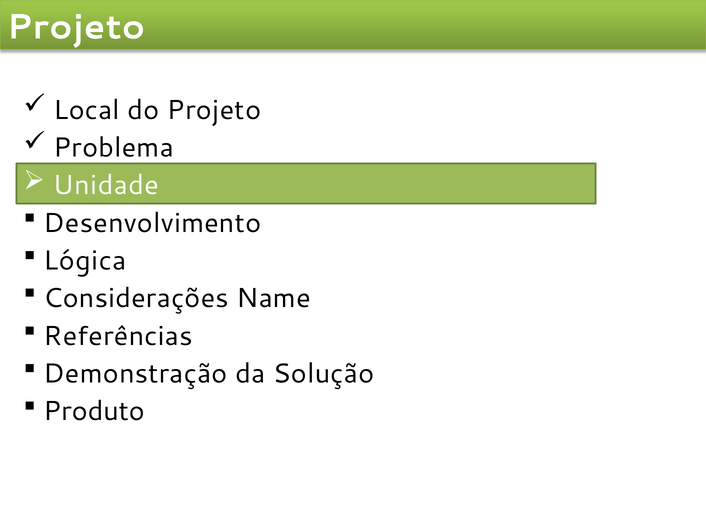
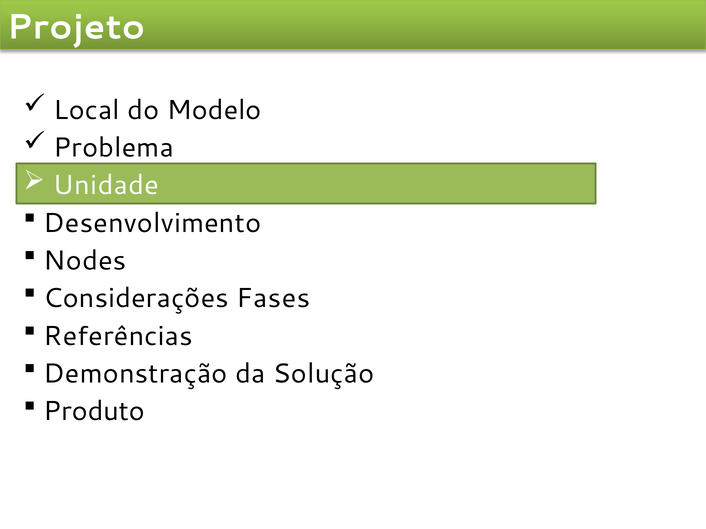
do Projeto: Projeto -> Modelo (214, 110)
Lógica: Lógica -> Nodes (85, 261)
Name: Name -> Fases (273, 299)
